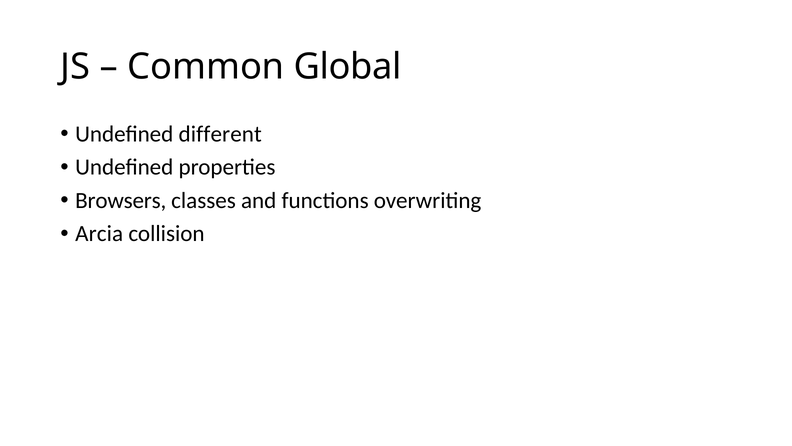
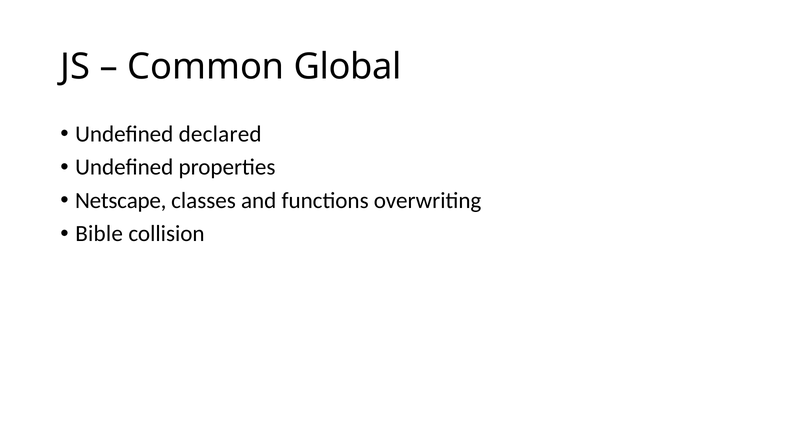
different: different -> declared (220, 134)
Browsers: Browsers -> Netscape (121, 200)
Arcia: Arcia -> Bible (99, 234)
